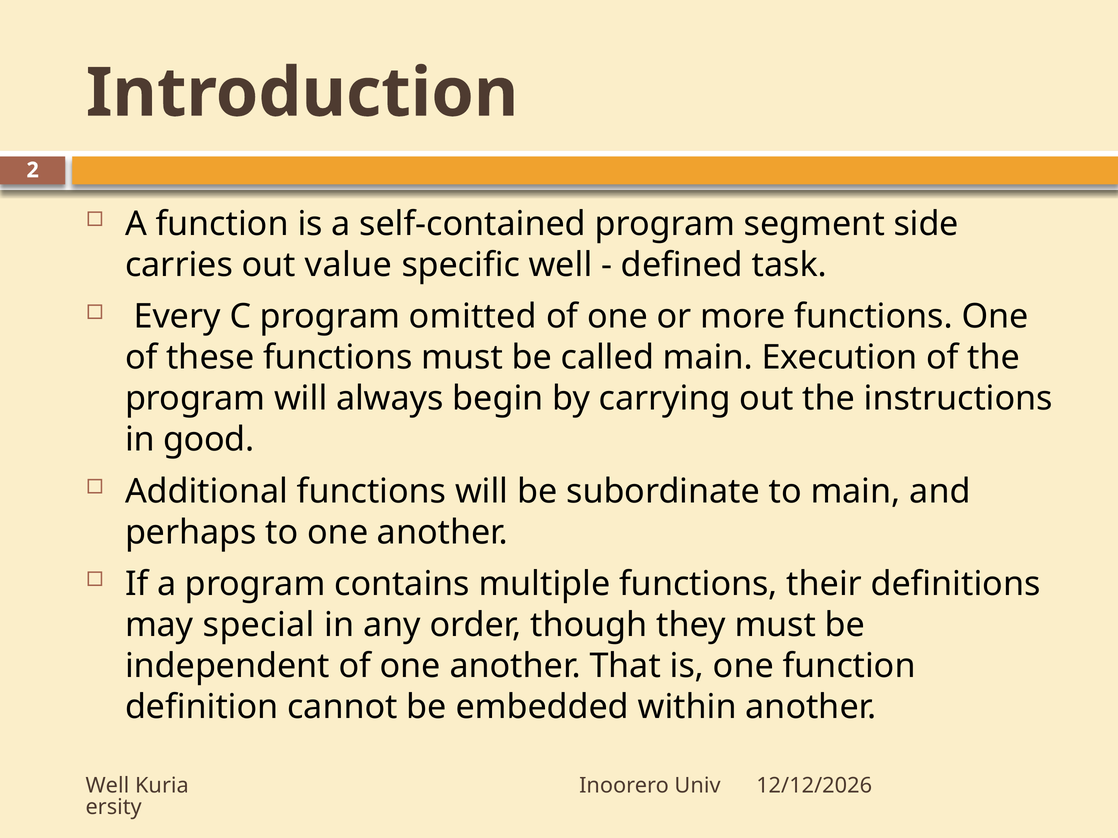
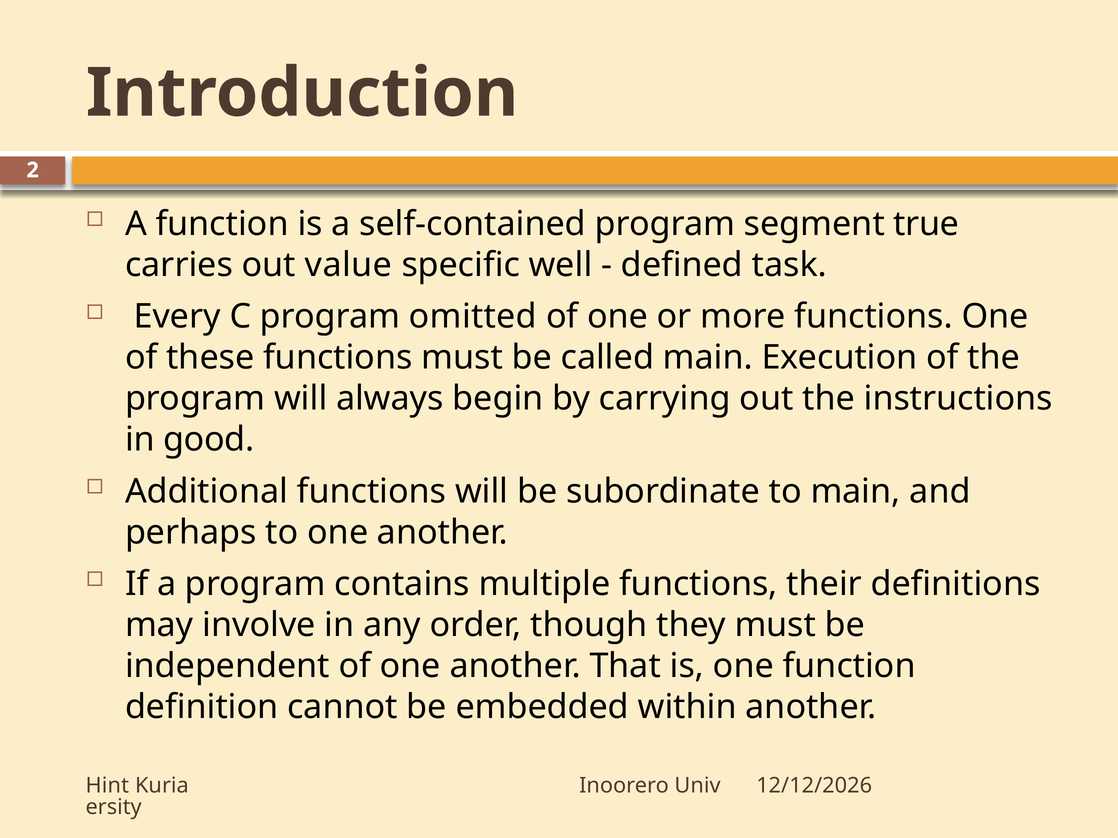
side: side -> true (926, 224)
special: special -> involve (259, 625)
Well: Well -> Hint (107, 786)
